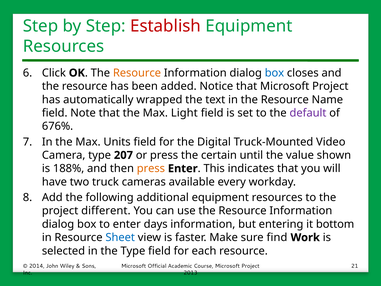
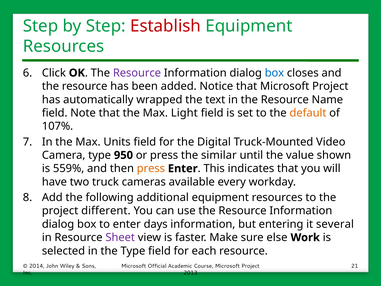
Resource colour: orange -> purple (137, 73)
default colour: purple -> orange (308, 113)
676%: 676% -> 107% (58, 126)
207: 207 -> 950 (123, 155)
certain: certain -> similar (219, 155)
188%: 188% -> 559% (69, 168)
bottom: bottom -> several (335, 224)
Sheet colour: blue -> purple (120, 237)
find: find -> else (277, 237)
